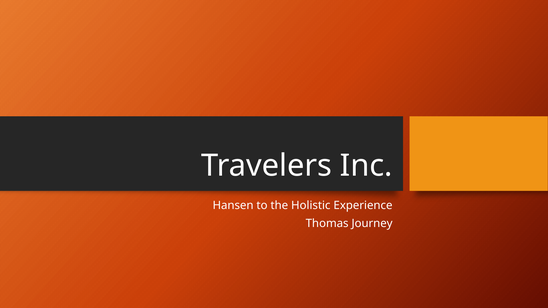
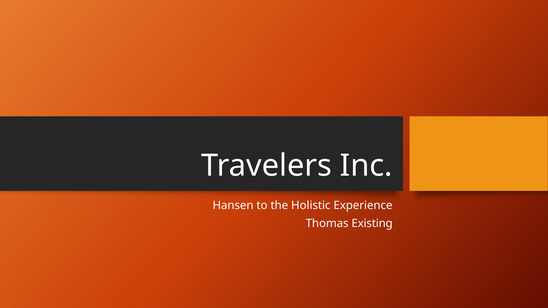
Journey: Journey -> Existing (372, 224)
